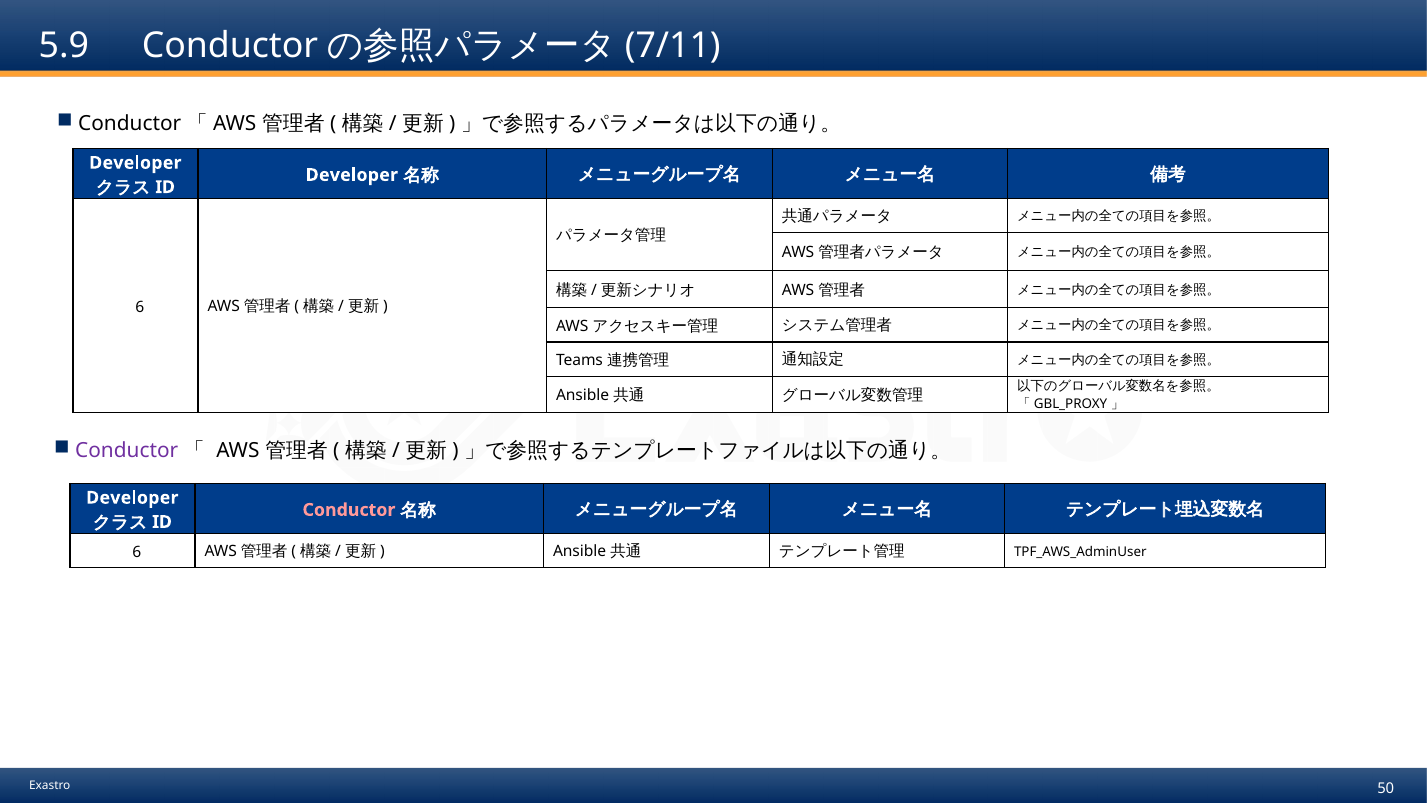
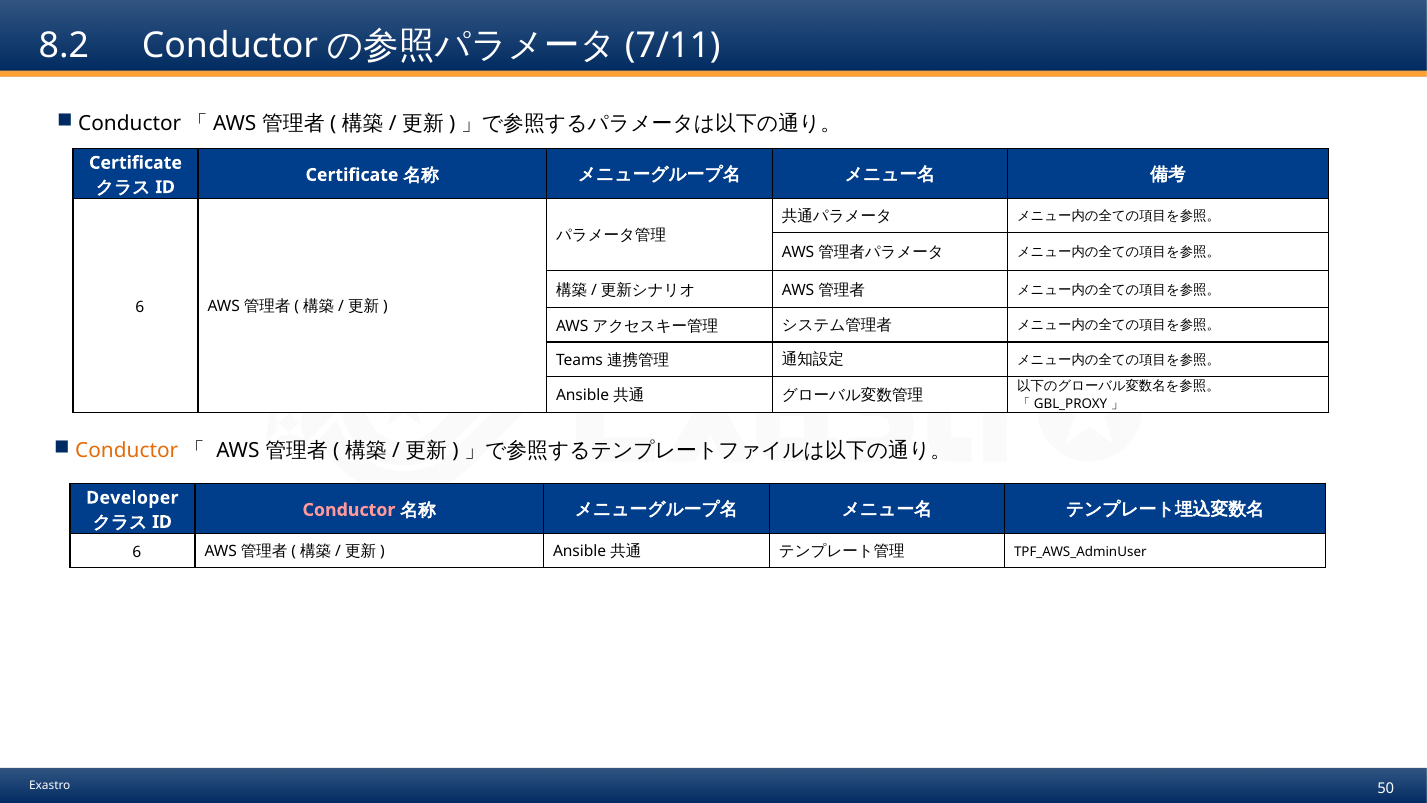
5.9: 5.9 -> 8.2 (64, 45)
Developer: Developer -> Certificate (135, 163)
Developer: Developer -> Certificate (352, 175)
Conductor colour: purple -> orange (127, 450)
